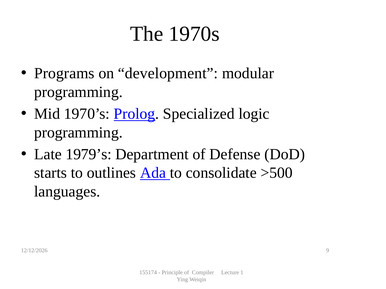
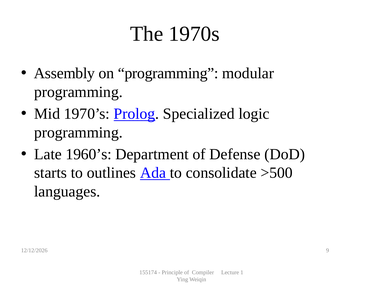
Programs: Programs -> Assembly (64, 73)
on development: development -> programming (168, 73)
1979’s: 1979’s -> 1960’s (89, 154)
